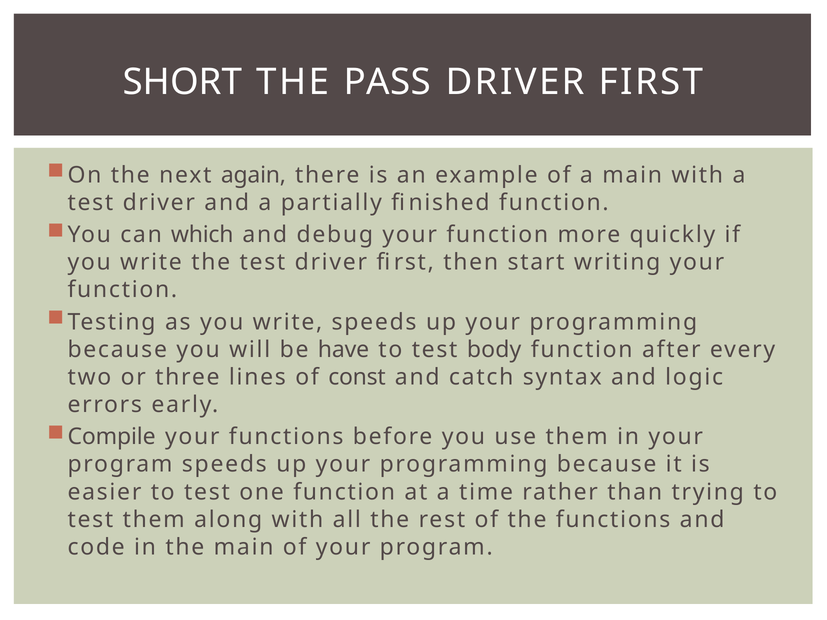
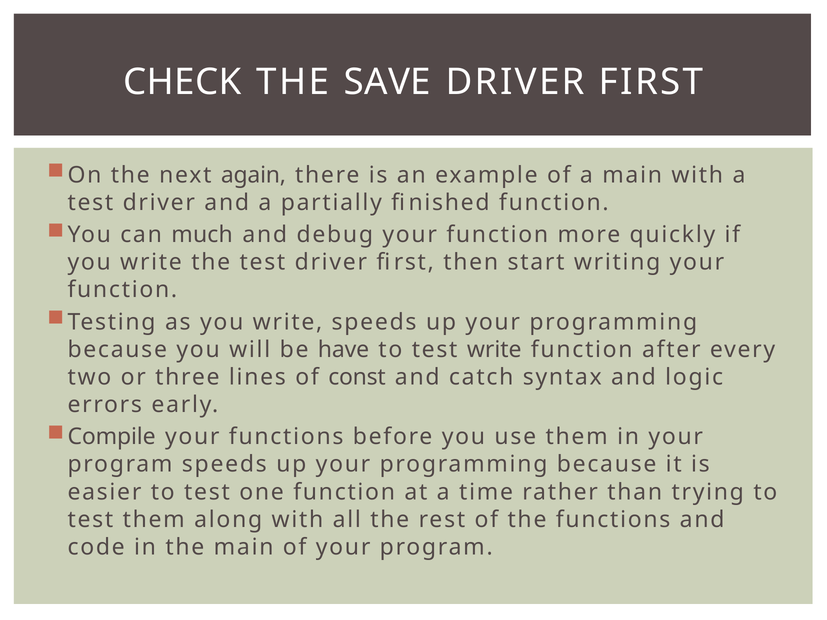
SHORT: SHORT -> CHECK (182, 82)
PASS: PASS -> SAVE (387, 82)
which: which -> much (202, 235)
test body: body -> write (494, 350)
